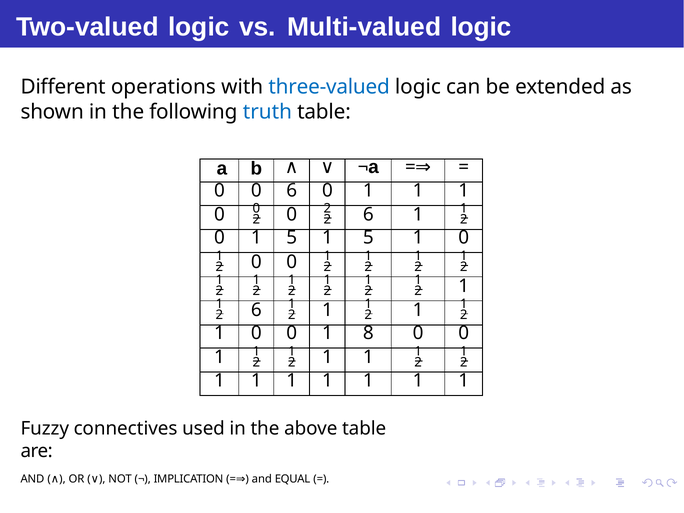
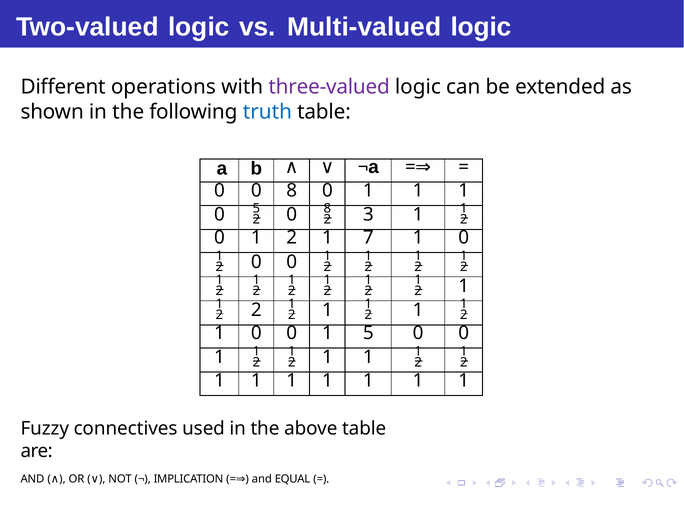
three-valued colour: blue -> purple (329, 87)
0 0 6: 6 -> 8 (292, 190)
0: 0 -> 5 (256, 209)
2 0 2: 2 -> 8 (327, 209)
6: 6 -> 3 (368, 215)
5: 5 -> 2 (292, 238)
5: 5 -> 7 (368, 238)
6: 6 -> 2 (256, 310)
1 8: 8 -> 5 (368, 333)
